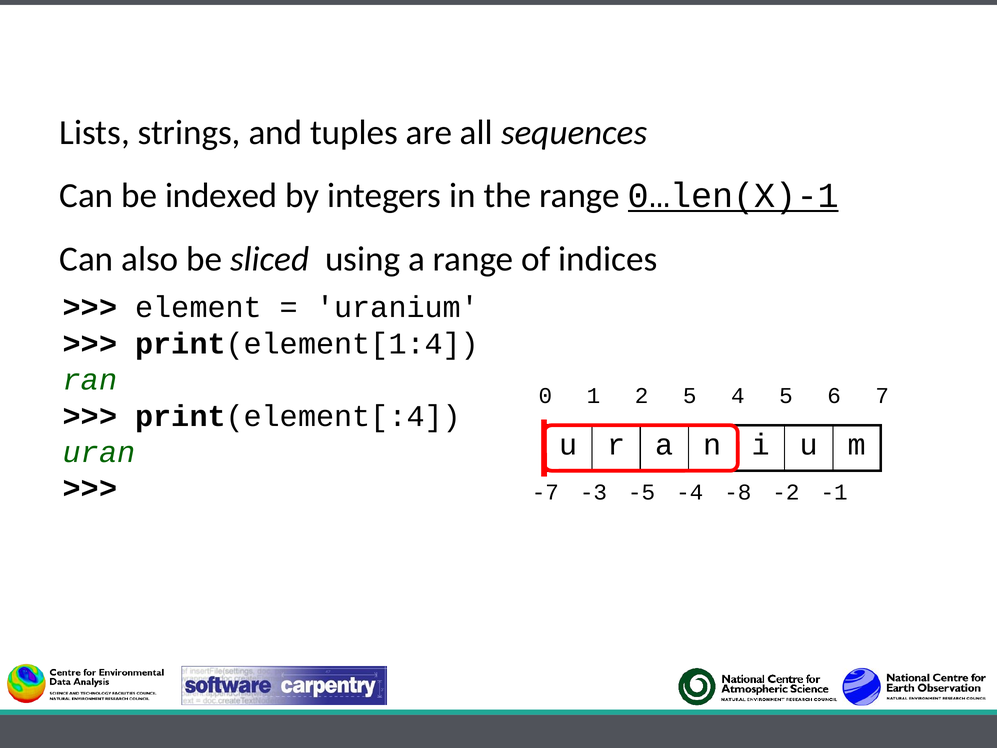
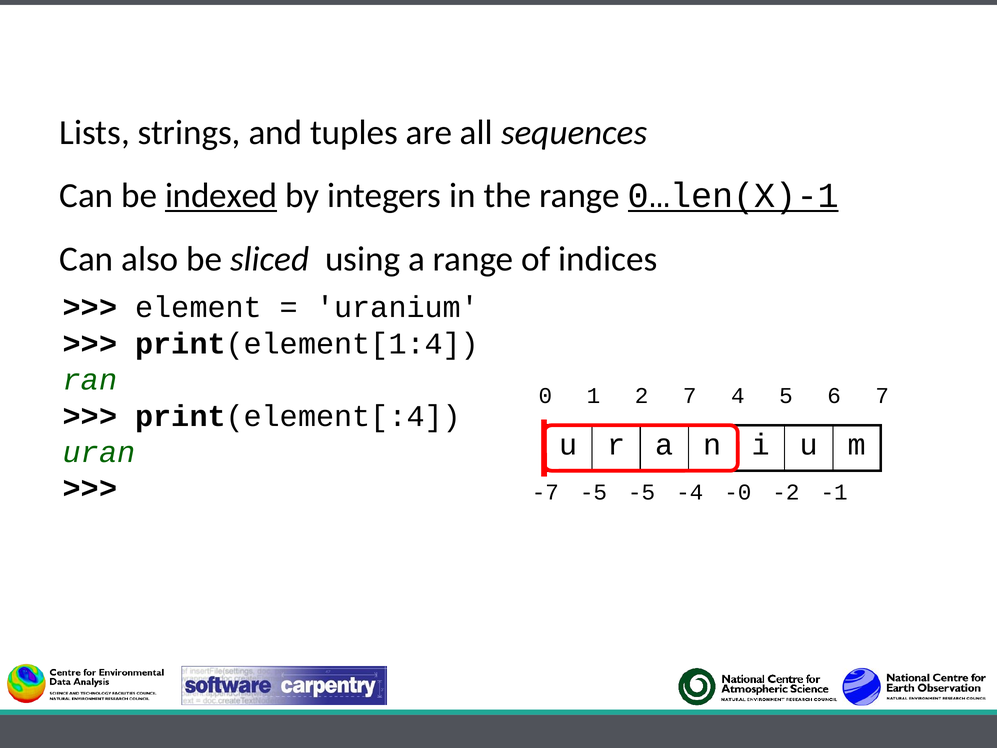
indexed underline: none -> present (221, 196)
2 5: 5 -> 7 (690, 395)
-7 -3: -3 -> -5 (593, 492)
-8: -8 -> -0 (738, 492)
